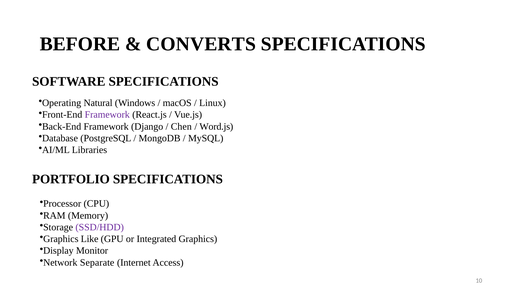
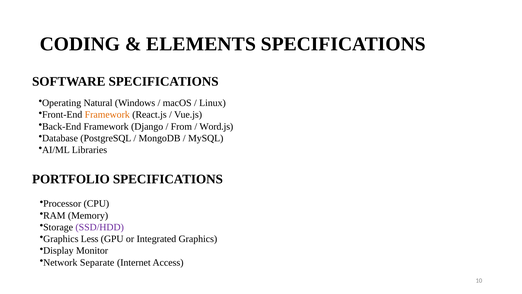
BEFORE: BEFORE -> CODING (80, 44)
CONVERTS: CONVERTS -> ELEMENTS (201, 44)
Framework colour: purple -> orange (107, 115)
Chen: Chen -> From (181, 126)
Like: Like -> Less (90, 239)
